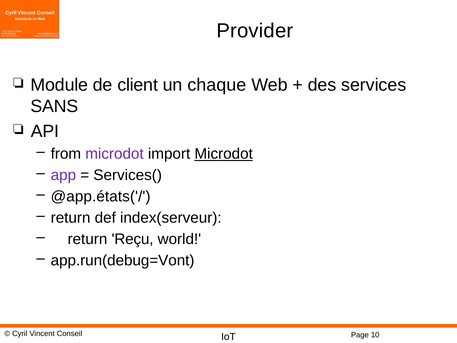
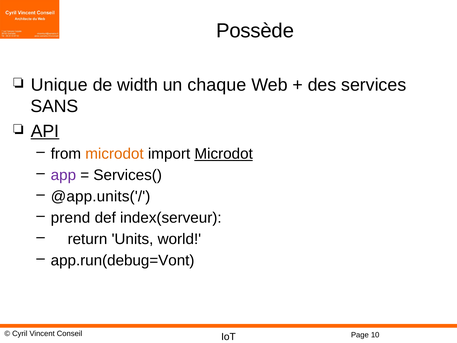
Provider: Provider -> Possède (255, 31)
Module: Module -> Unique (59, 85)
client: client -> width (138, 85)
API underline: none -> present (45, 131)
microdot colour: purple -> orange (114, 154)
@app.états('/: @app.états('/ -> @app.units('/ (101, 196)
return: return -> prend (70, 218)
Reçu: Reçu -> Units (132, 239)
